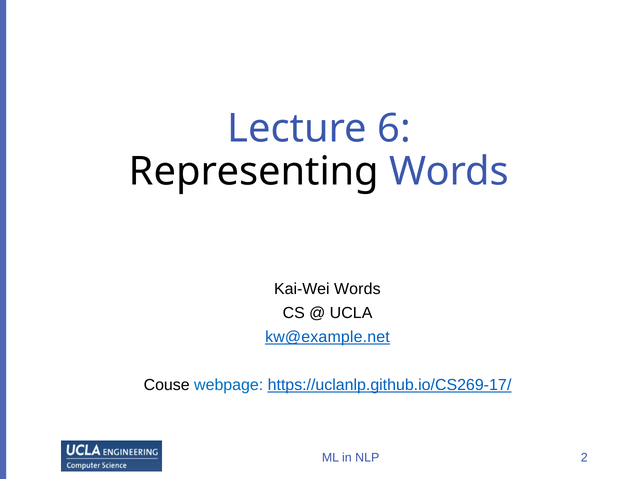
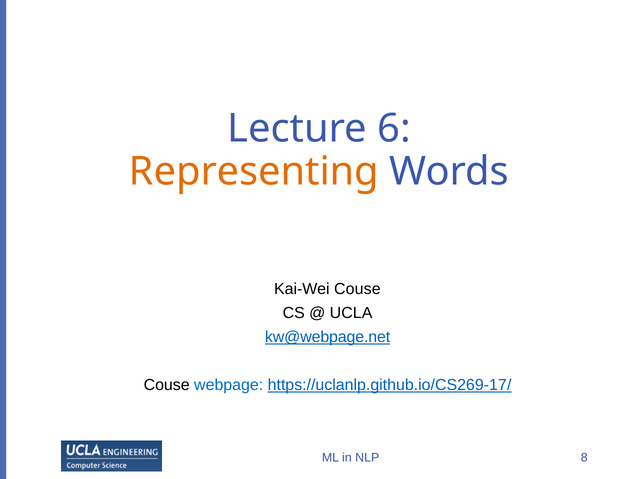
Representing colour: black -> orange (254, 171)
Kai-Wei Words: Words -> Couse (357, 289)
kw@example.net: kw@example.net -> kw@webpage.net (328, 337)
2: 2 -> 8 (584, 457)
